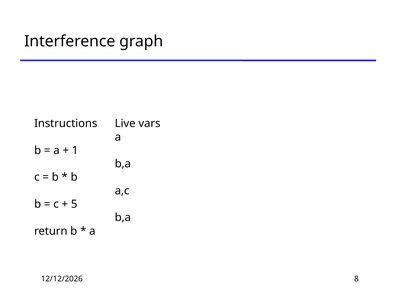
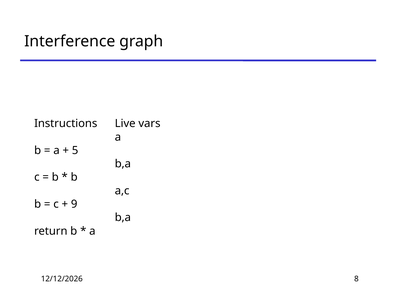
1: 1 -> 5 (75, 151)
5: 5 -> 9 (74, 204)
